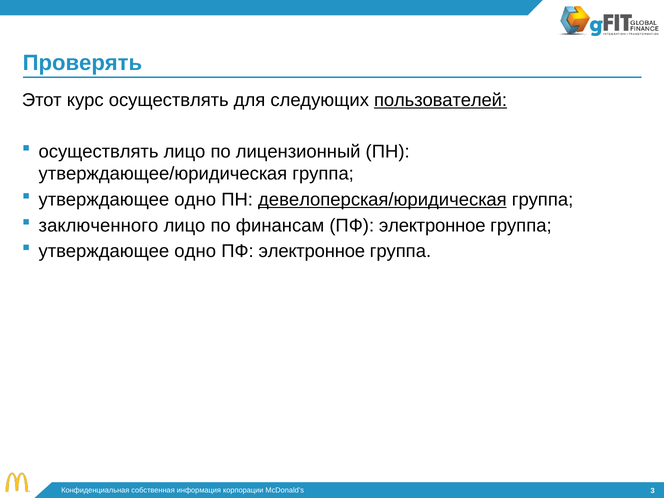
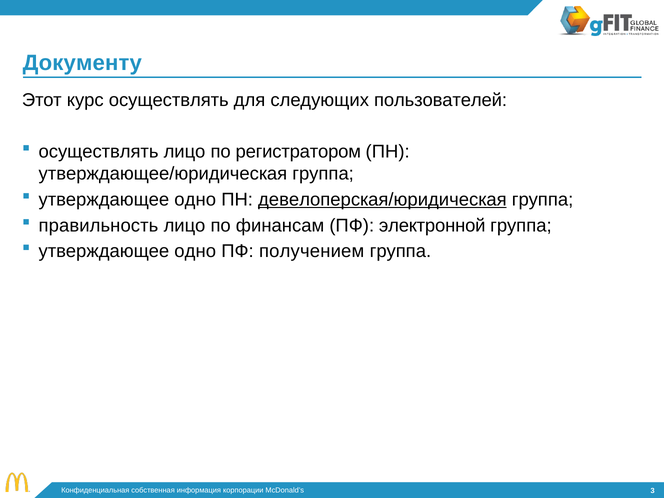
Проверять: Проверять -> Документу (82, 63)
пользователей underline: present -> none (441, 100)
лицензионный: лицензионный -> регистратором (298, 152)
заключенного: заключенного -> правильность (98, 225)
финансам ПФ электронное: электронное -> электронной (432, 225)
электронное: электронное -> получением (312, 251)
